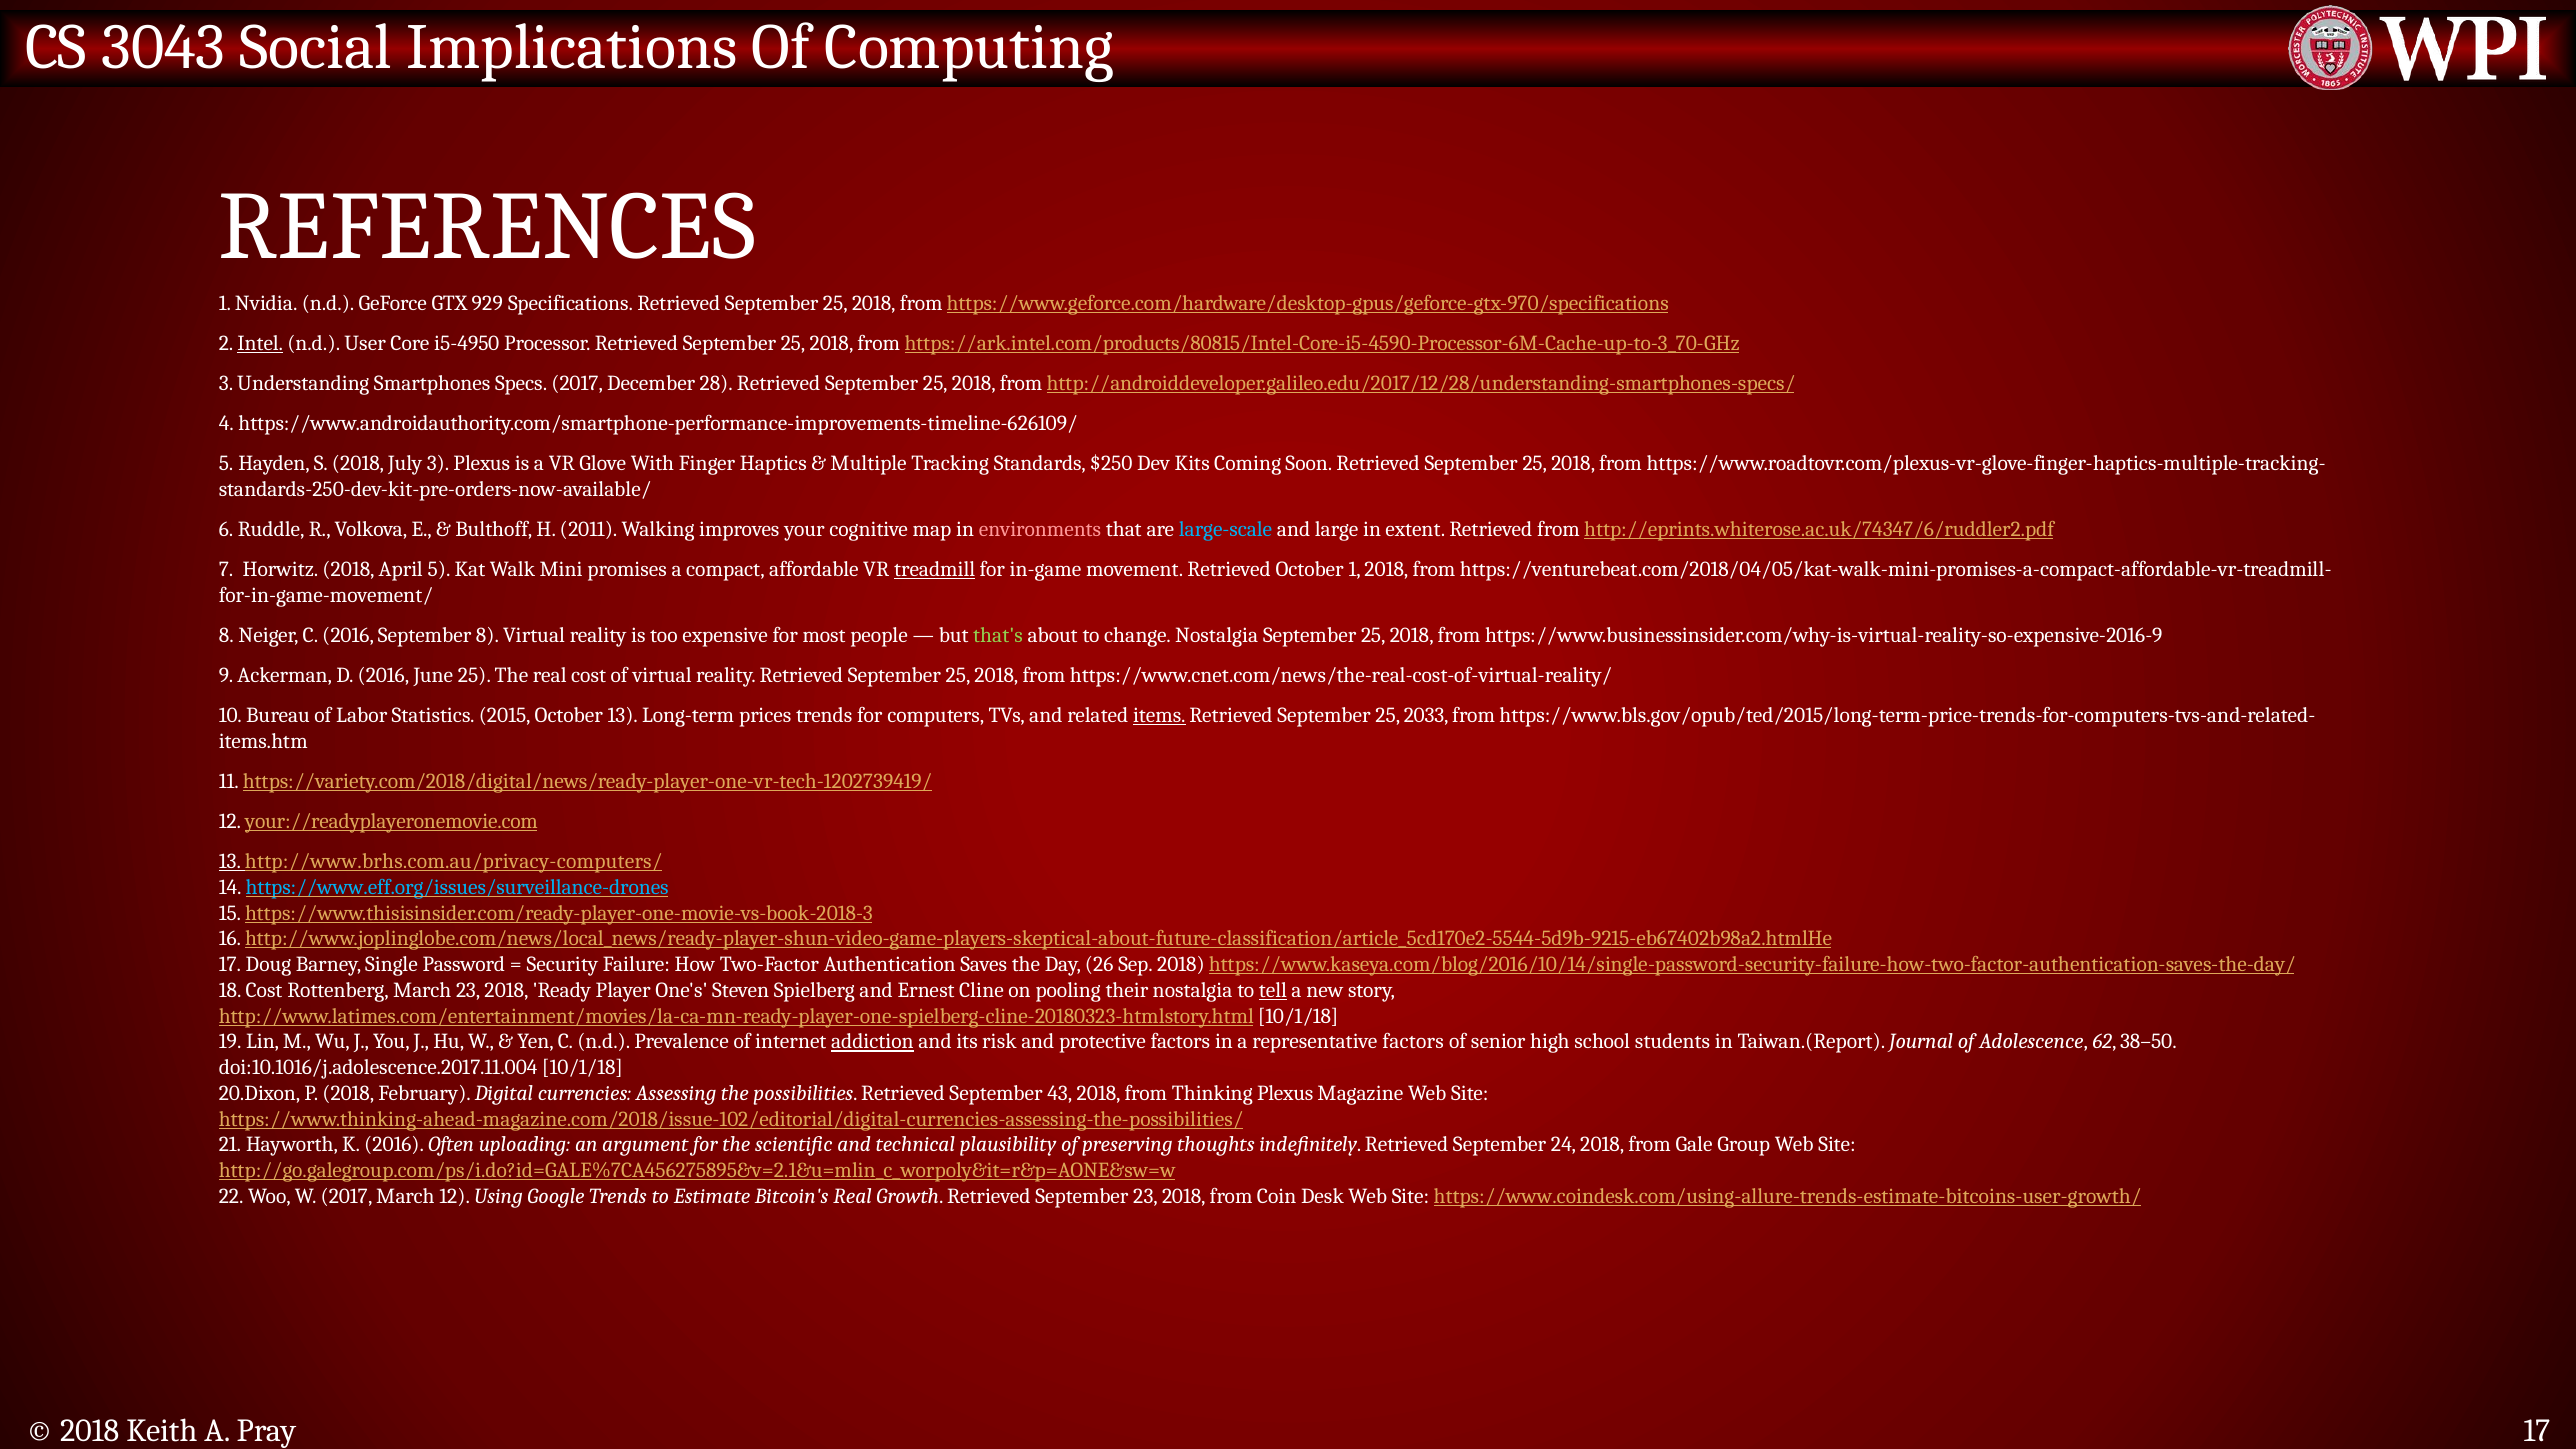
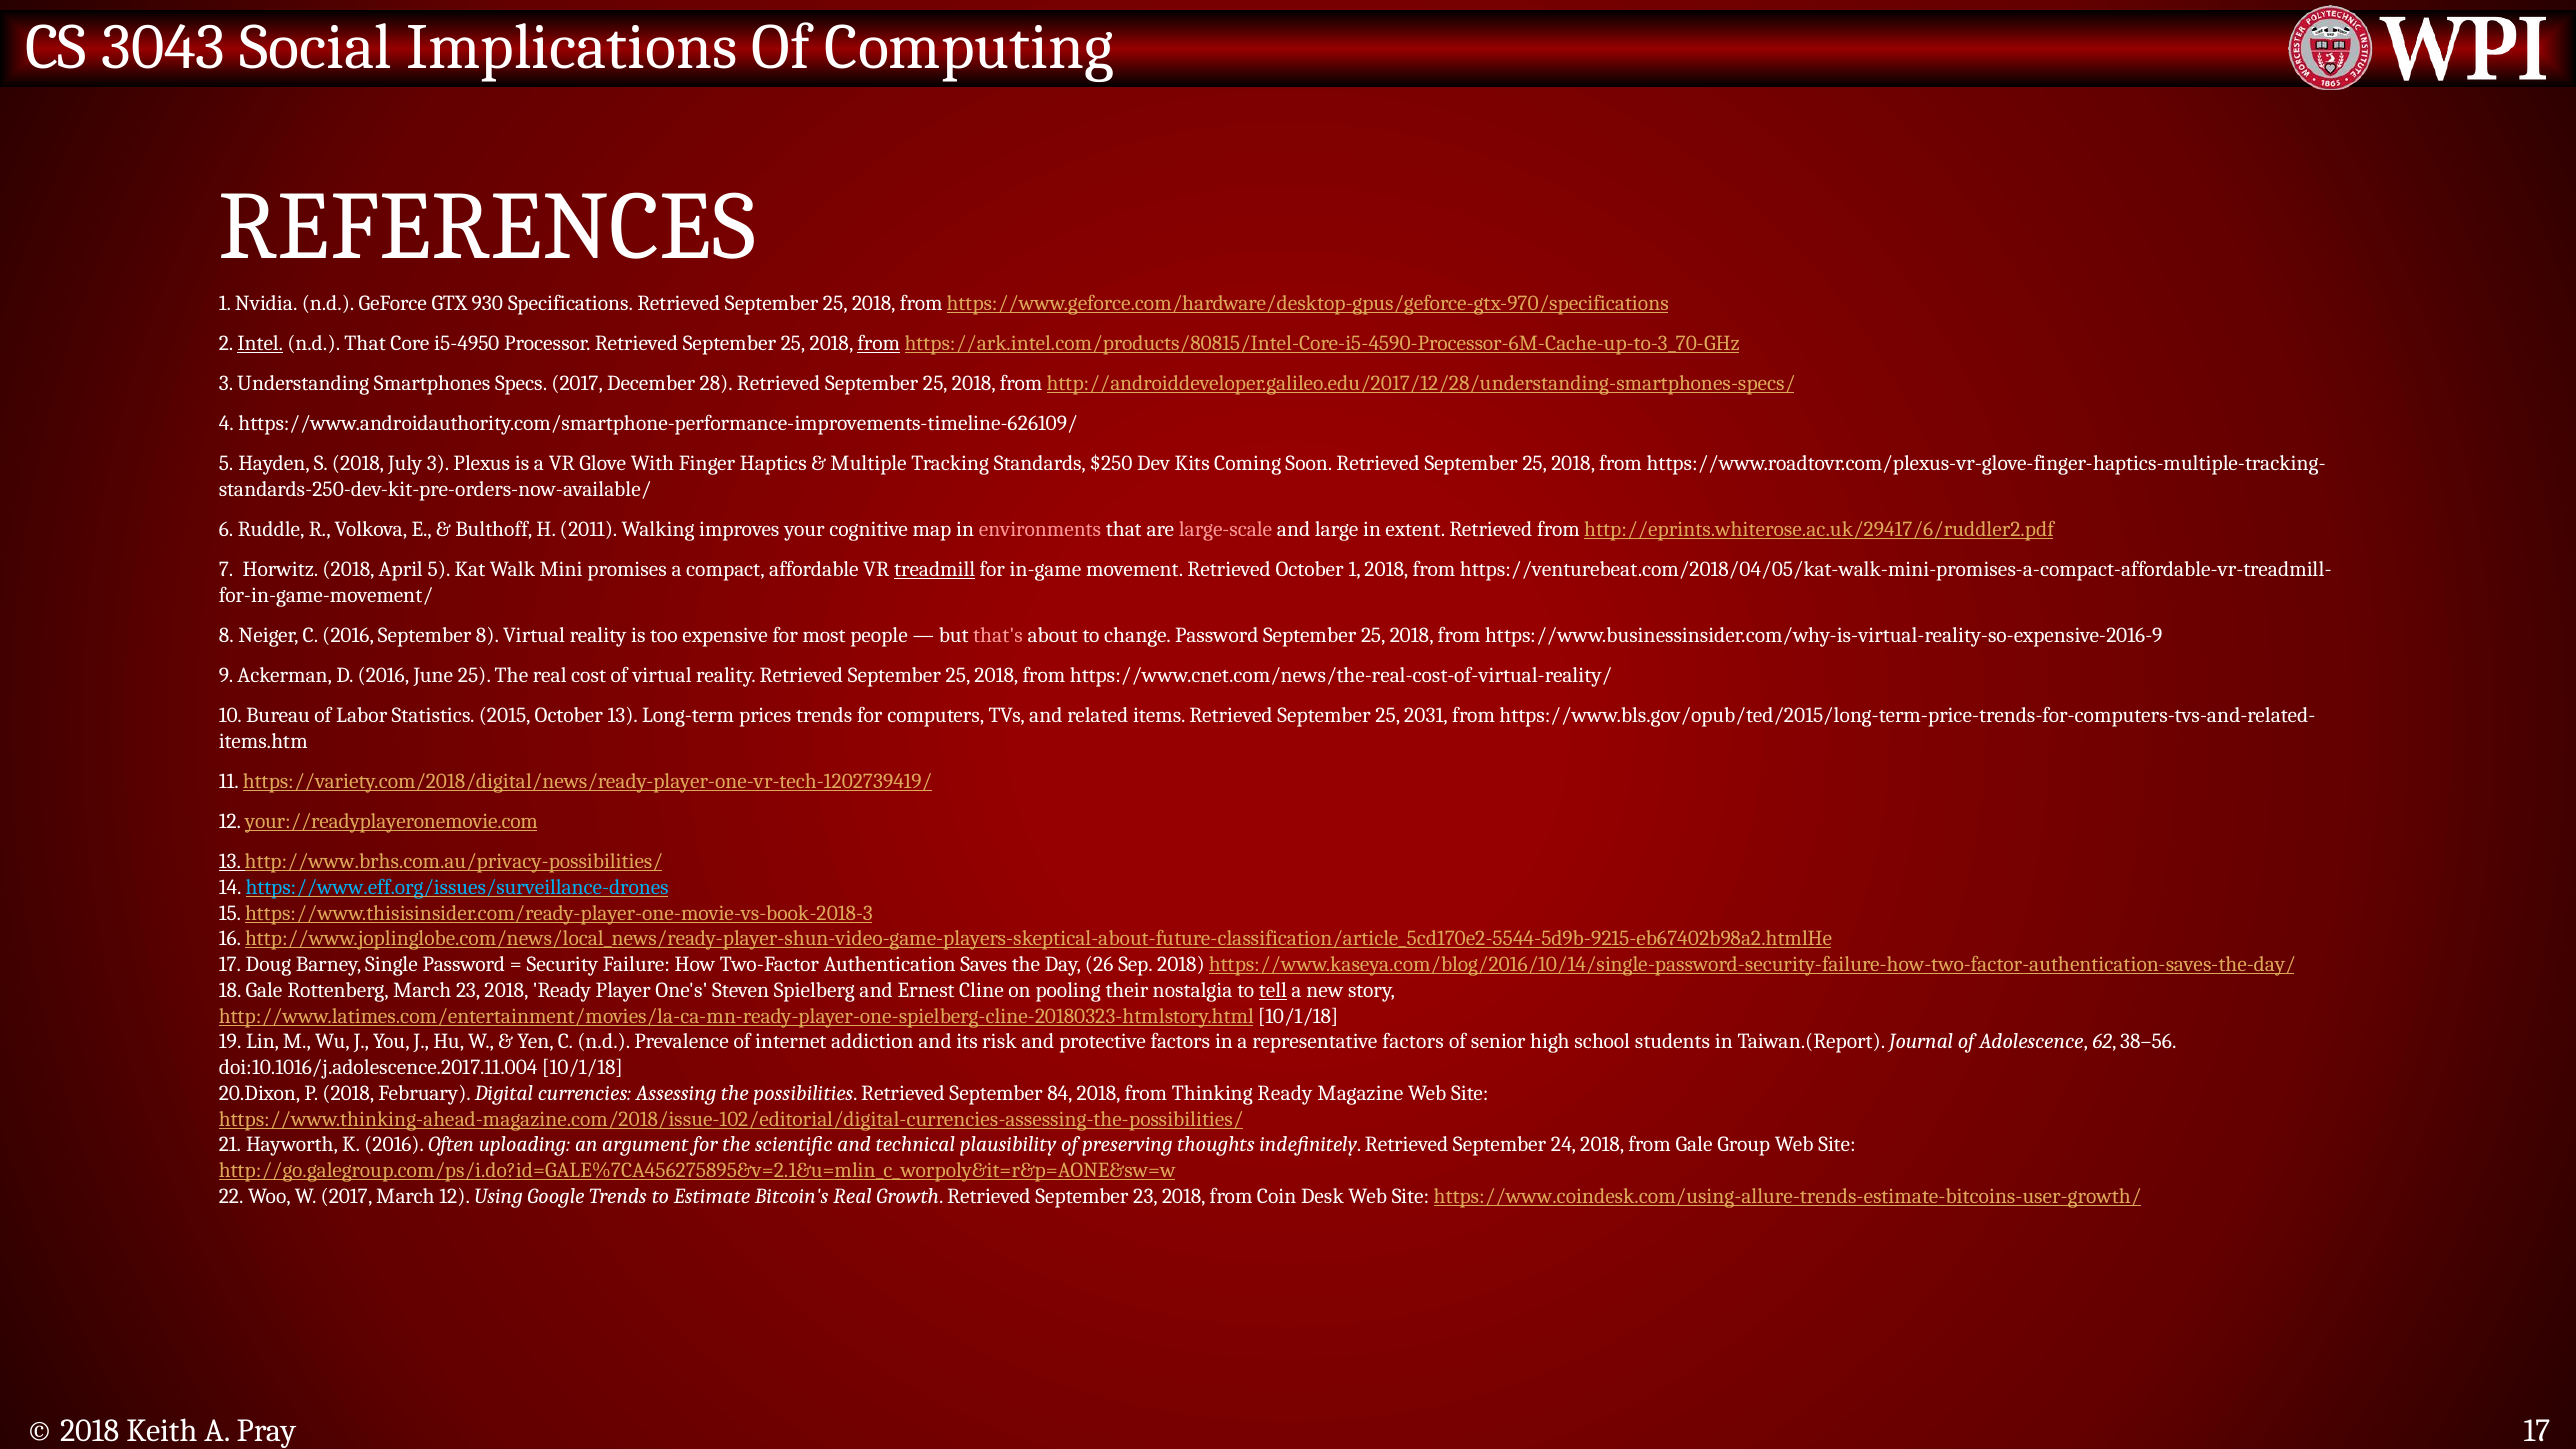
929: 929 -> 930 (487, 303)
n.d User: User -> That (365, 344)
from underline: none -> present (879, 344)
large-scale colour: light blue -> pink (1226, 530)
http://eprints.whiterose.ac.uk/74347/6/ruddler2.pdf: http://eprints.whiterose.ac.uk/74347/6/ruddler2.pdf -> http://eprints.whiterose.ac.uk/29417/6/ruddler2.pdf (1819, 530)
that's colour: light green -> pink (998, 635)
change Nostalgia: Nostalgia -> Password (1217, 635)
items underline: present -> none (1159, 716)
2033: 2033 -> 2031 (1426, 716)
http://www.brhs.com.au/privacy-computers/: http://www.brhs.com.au/privacy-computers/ -> http://www.brhs.com.au/privacy-possibilities/ (454, 861)
18 Cost: Cost -> Gale (264, 990)
addiction underline: present -> none (872, 1042)
38–50: 38–50 -> 38–56 (2148, 1042)
43: 43 -> 84 (1060, 1093)
Thinking Plexus: Plexus -> Ready (1285, 1093)
